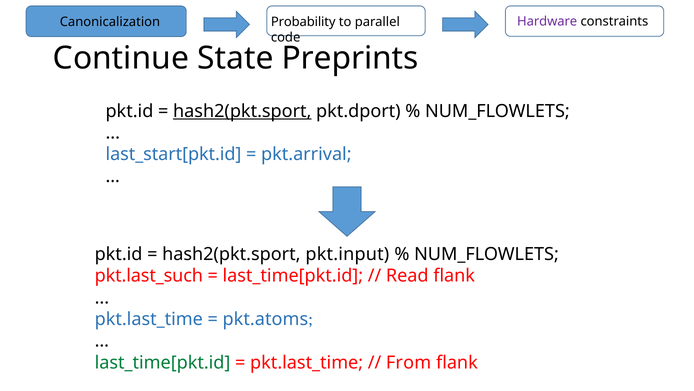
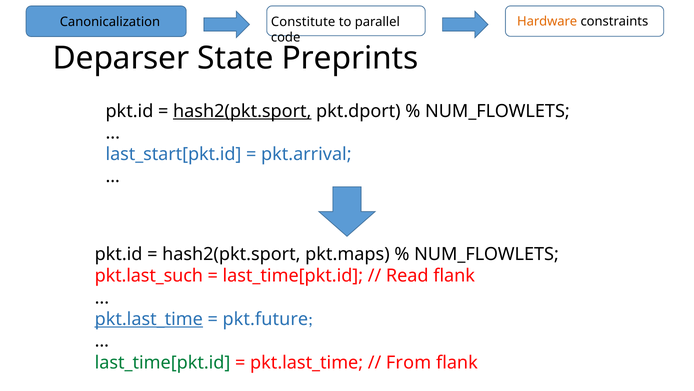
Hardware colour: purple -> orange (547, 22)
Probability: Probability -> Constitute (303, 22)
Continue: Continue -> Deparser (121, 58)
pkt.input: pkt.input -> pkt.maps (347, 254)
pkt.last_time underline: none -> present (149, 319)
pkt.atoms: pkt.atoms -> pkt.future (265, 319)
